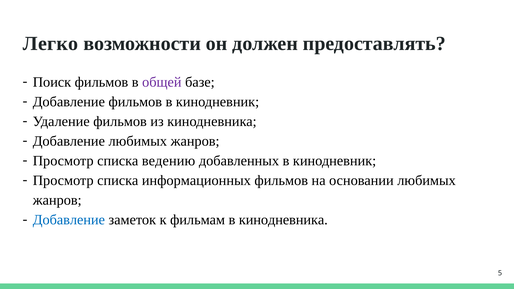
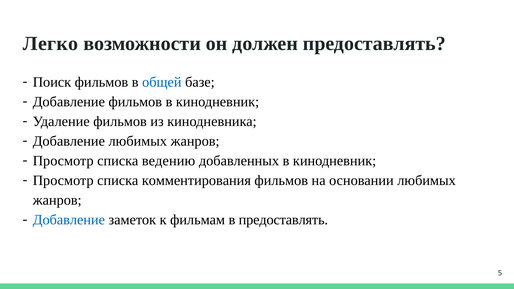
общей colour: purple -> blue (162, 82)
информационных: информационных -> комментирования (196, 181)
в кинодневника: кинодневника -> предоставлять (283, 220)
